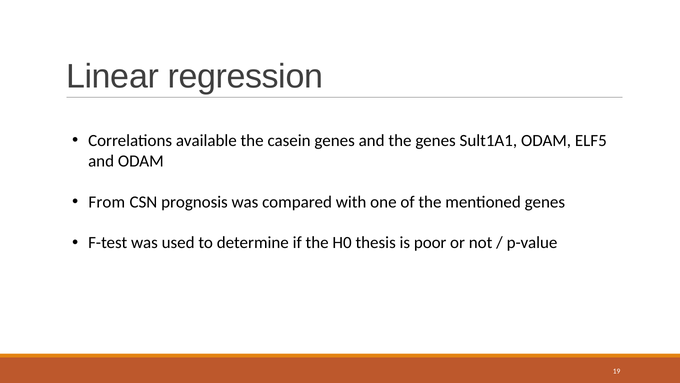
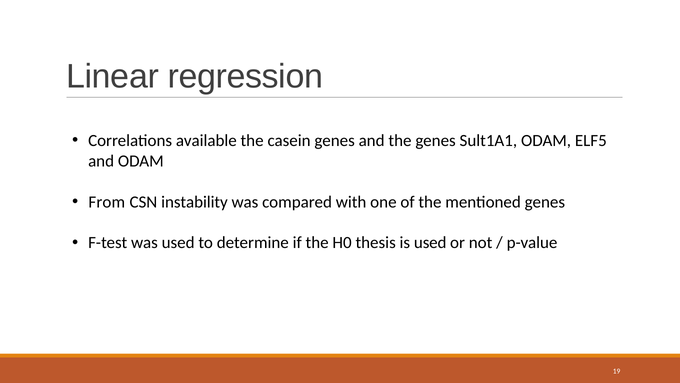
prognosis: prognosis -> instability (194, 202)
is poor: poor -> used (430, 243)
